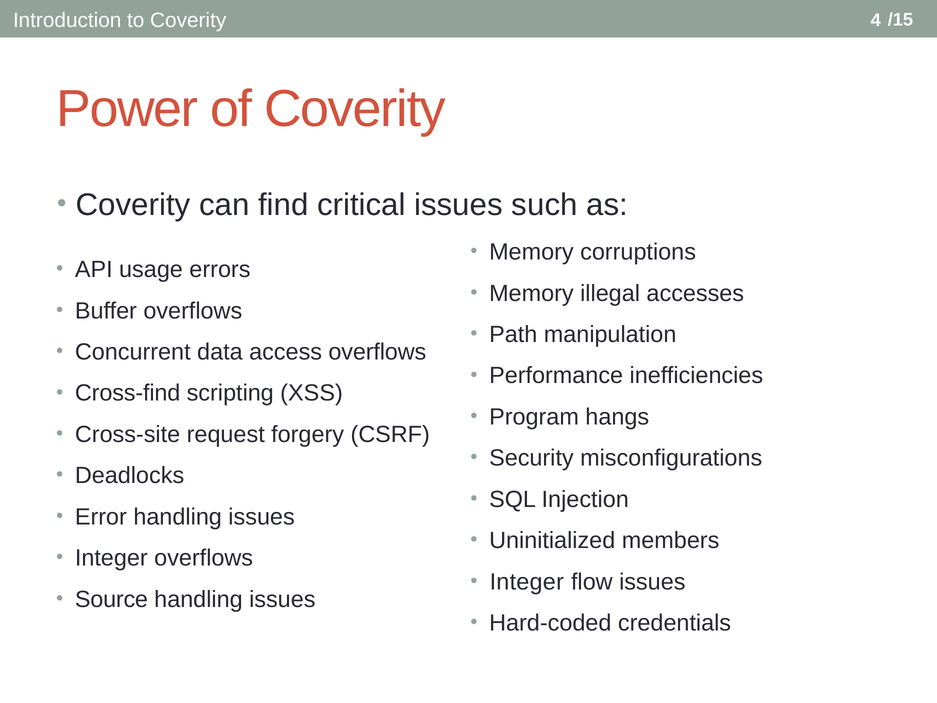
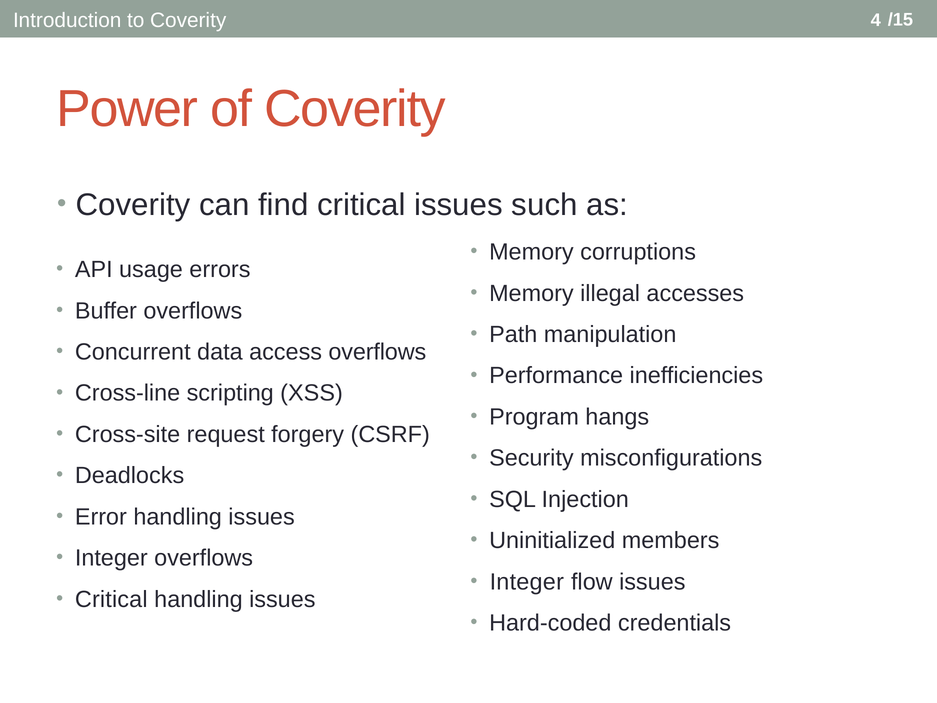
Cross-find: Cross-find -> Cross-line (128, 393)
Source: Source -> Critical (111, 599)
